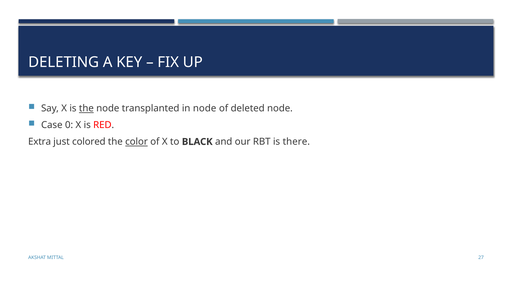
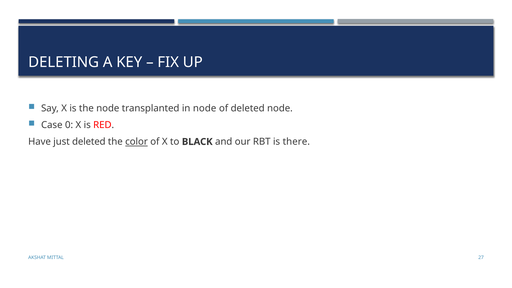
the underline: present -> none (86, 108)
Extra: Extra -> Have (40, 142)
just colored: colored -> deleted (89, 142)
